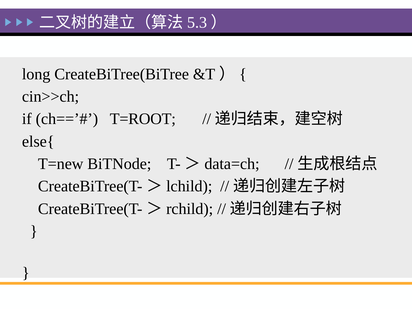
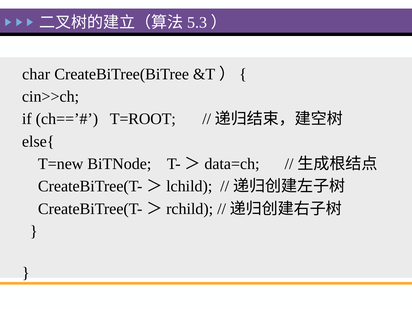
long: long -> char (36, 74)
